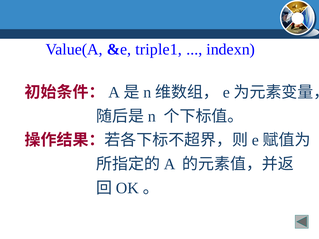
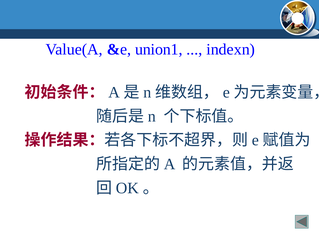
triple1: triple1 -> union1 (159, 49)
